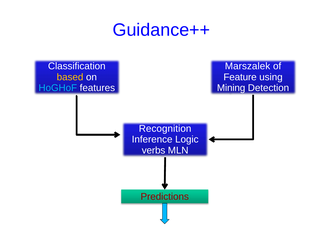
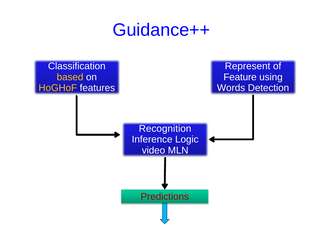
Marszalek: Marszalek -> Represent (248, 66)
HoGHoF colour: light blue -> yellow (58, 88)
Mining: Mining -> Words (231, 88)
verbs: verbs -> video (153, 151)
